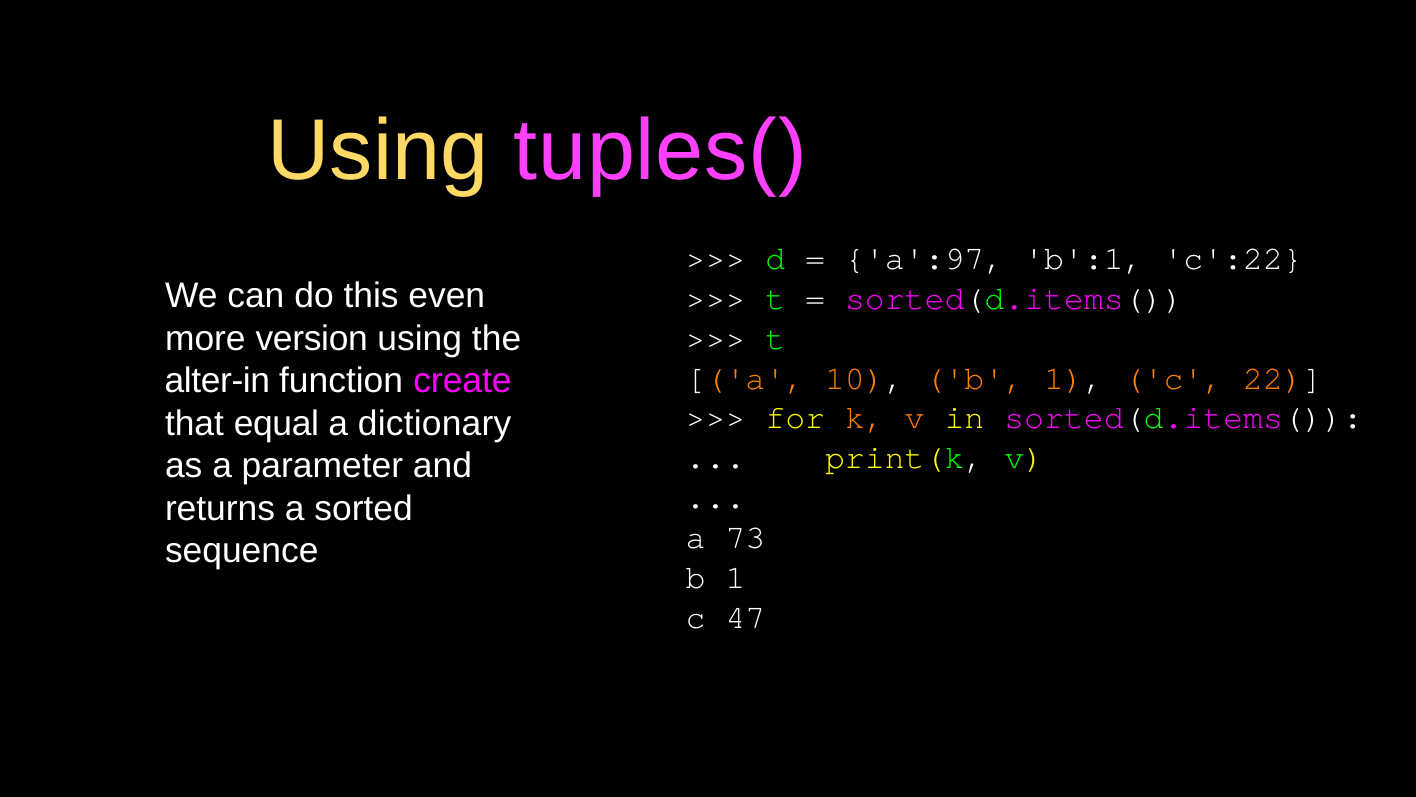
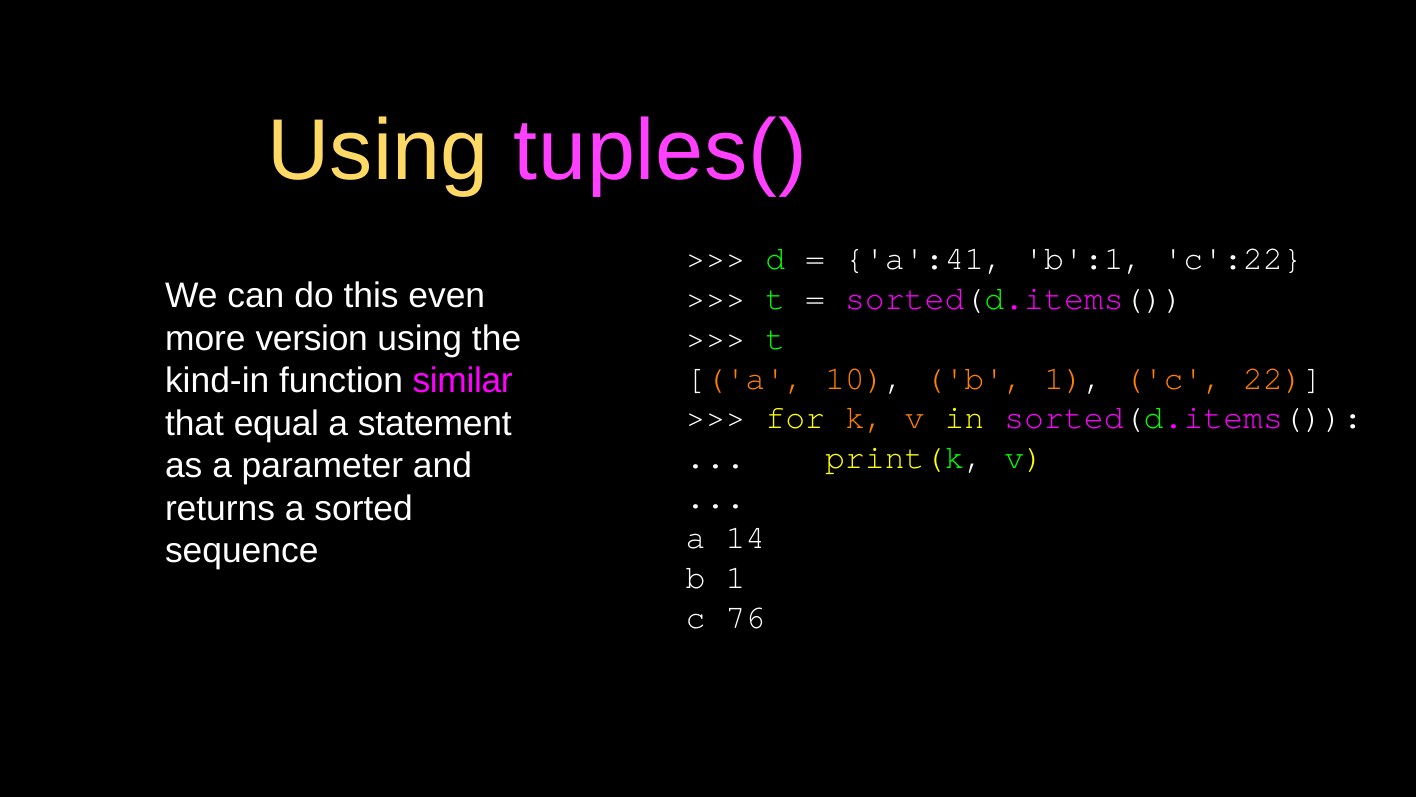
a':97: a':97 -> a':41 (925, 258)
alter-in: alter-in -> kind-in (217, 381)
create: create -> similar (463, 381)
dictionary: dictionary -> statement (435, 423)
73: 73 -> 14 (745, 537)
47: 47 -> 76 (745, 617)
